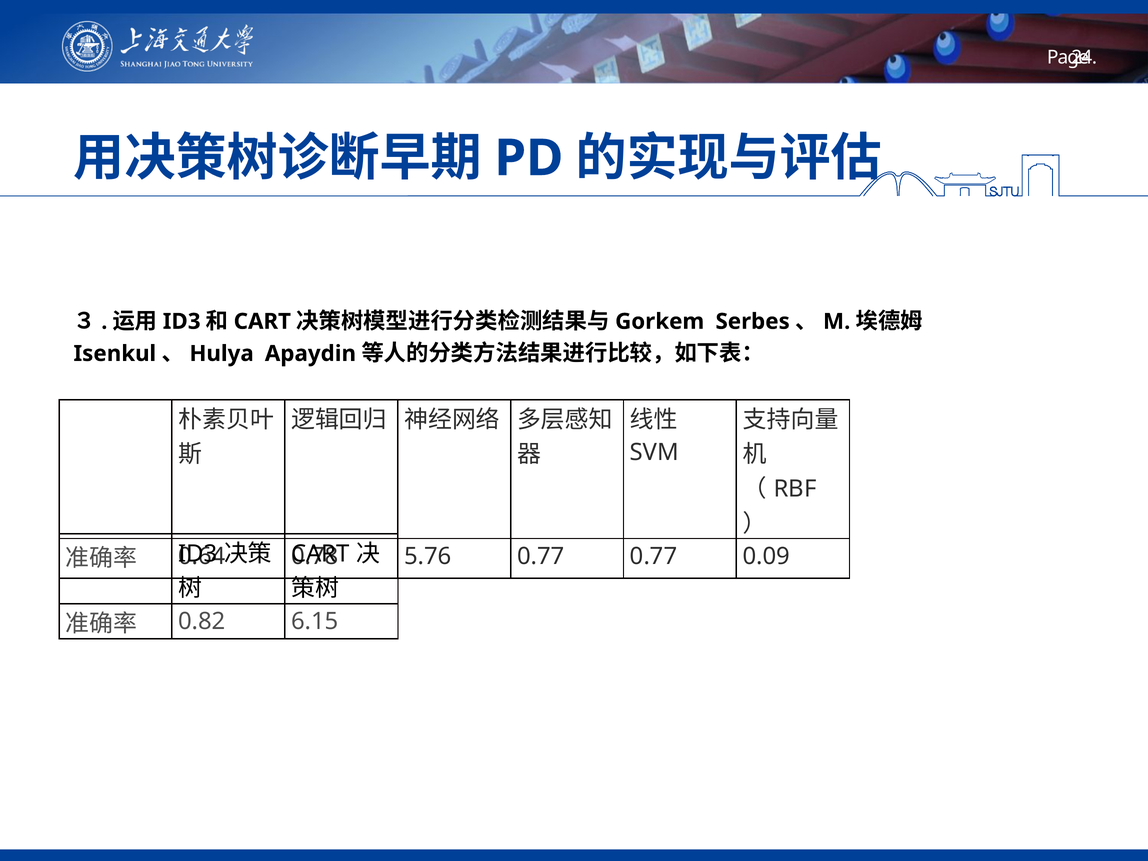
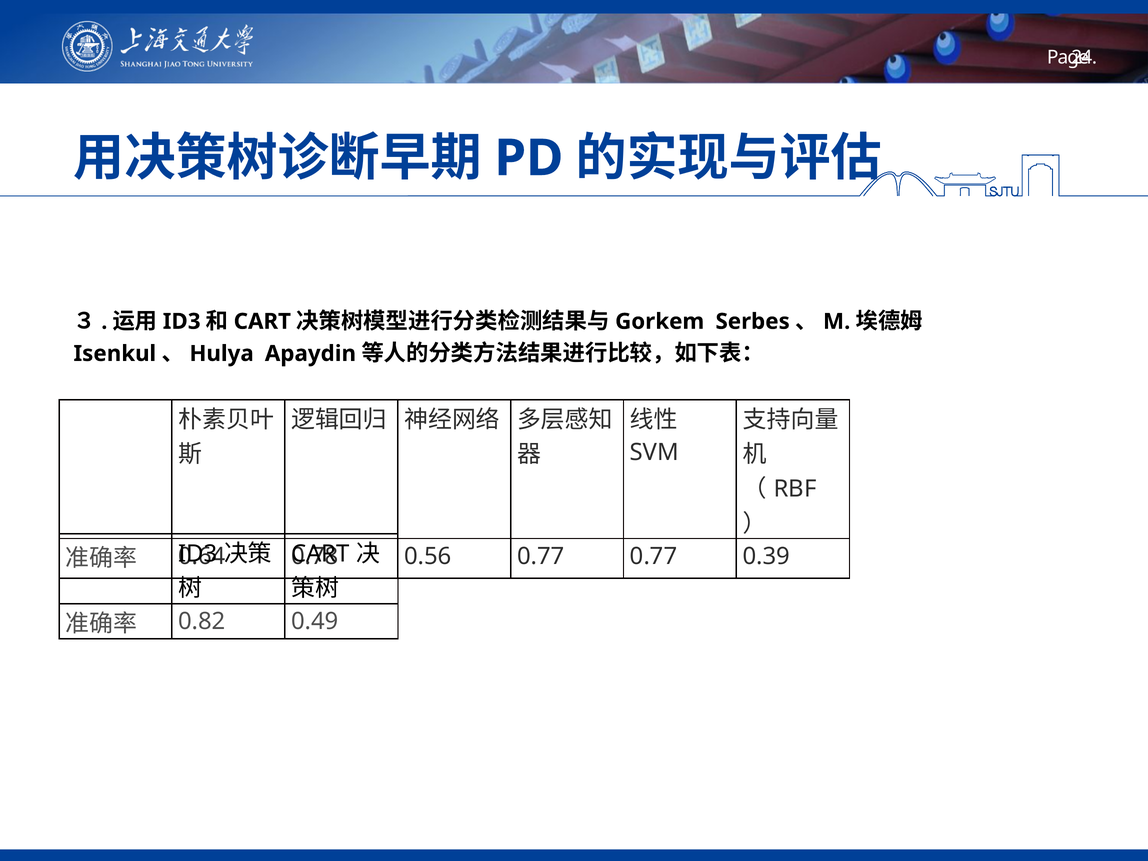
5.76: 5.76 -> 0.56 (428, 556)
0.09: 0.09 -> 0.39 (766, 556)
6.15: 6.15 -> 0.49 (315, 622)
